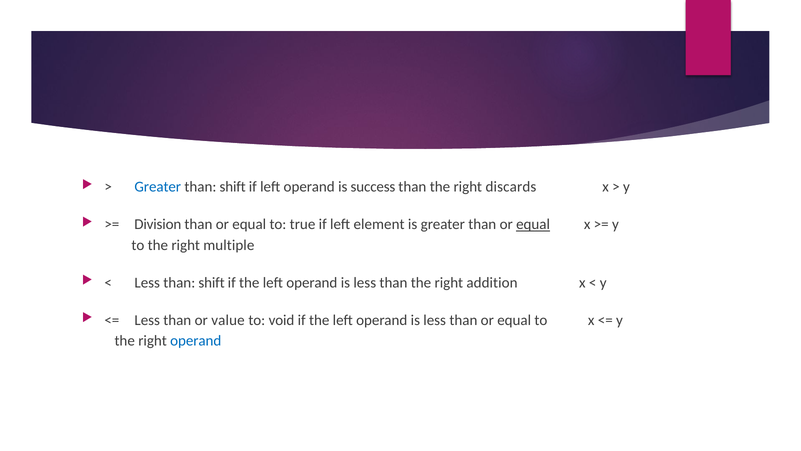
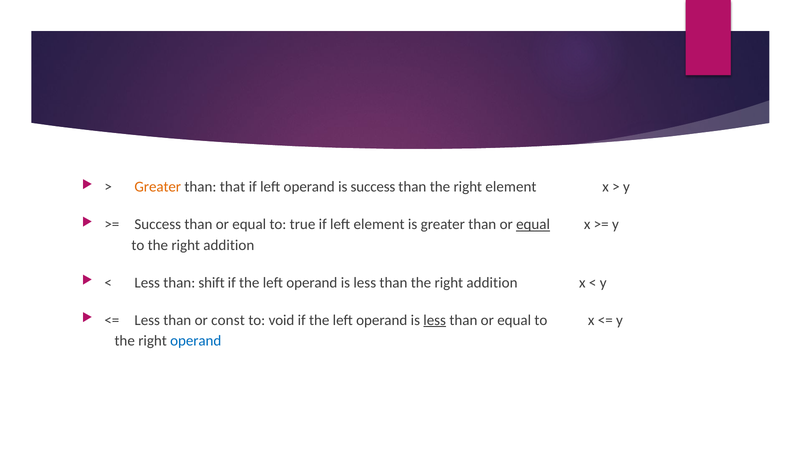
Greater colour: blue -> orange (158, 187)
shift: shift -> that (233, 187)
right discards: discards -> element (511, 187)
Division: Division -> Success (158, 224)
to the right multiple: multiple -> addition (229, 245)
value: value -> const (228, 320)
less underline: none -> present (435, 320)
